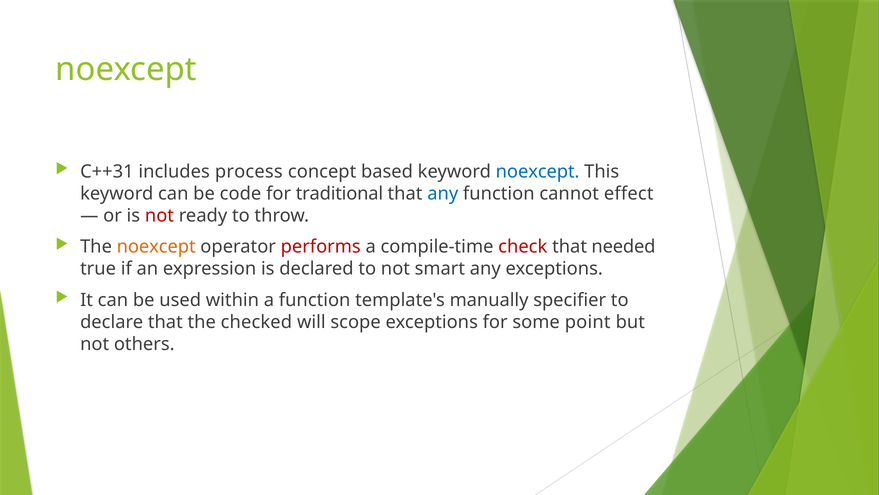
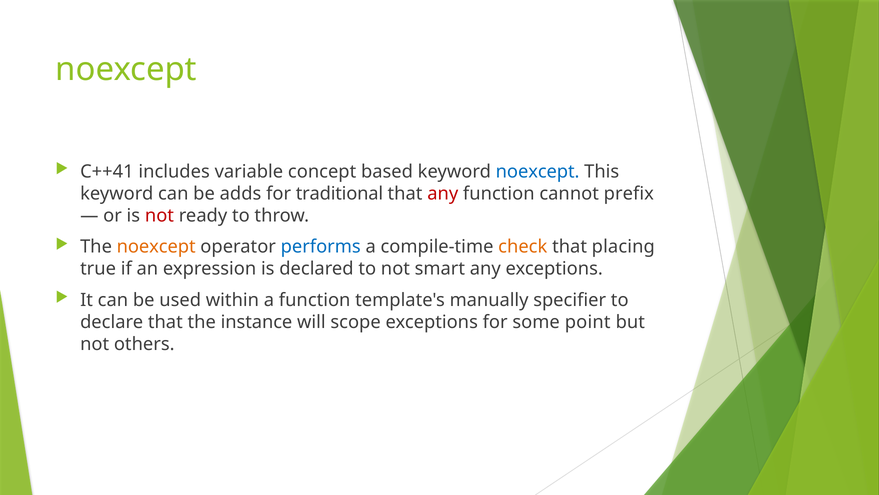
C++31: C++31 -> C++41 (107, 171)
process: process -> variable (249, 171)
code: code -> adds (241, 193)
any colour: blue -> red (443, 193)
effect: effect -> prefix (629, 193)
performs colour: red -> blue (321, 247)
check colour: red -> orange (523, 247)
needed: needed -> placing (623, 247)
checked: checked -> instance (256, 322)
